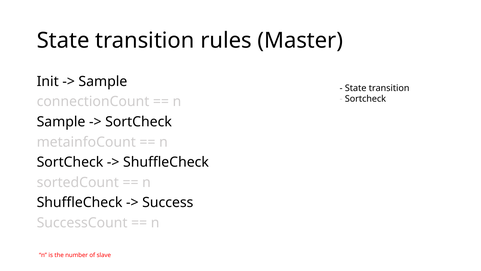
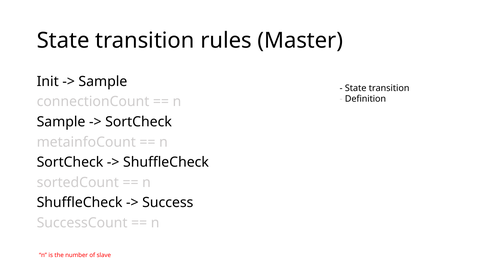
Sortcheck: Sortcheck -> Definition (365, 99)
